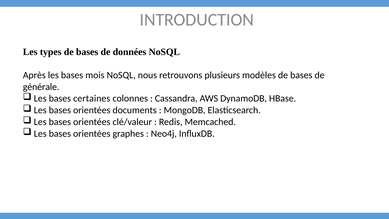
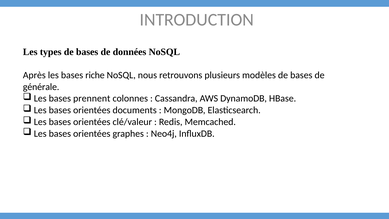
mois: mois -> riche (95, 75)
certaines: certaines -> prennent (92, 98)
